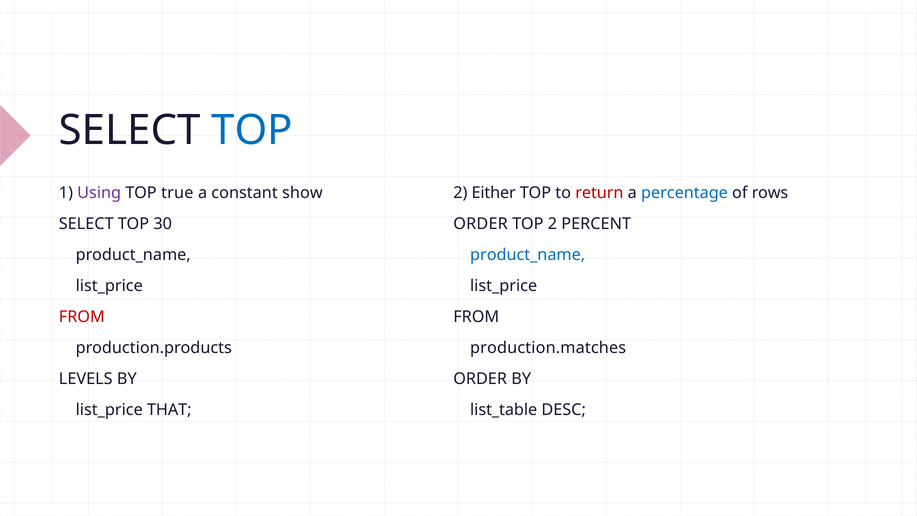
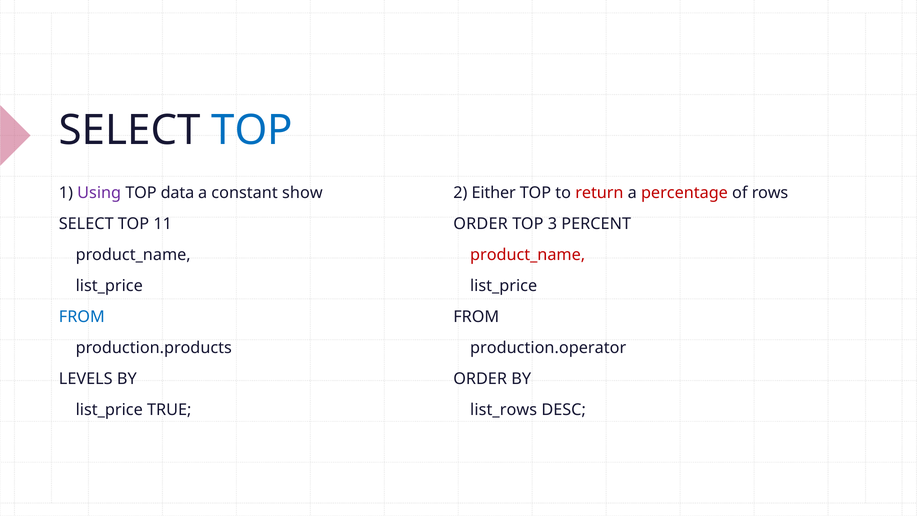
true: true -> data (177, 193)
percentage colour: blue -> red (684, 193)
30: 30 -> 11 (163, 224)
TOP 2: 2 -> 3 (552, 224)
product_name colour: blue -> red (528, 255)
FROM colour: red -> blue (82, 317)
production.matches: production.matches -> production.operator (548, 348)
THAT: THAT -> TRUE (169, 410)
list_table: list_table -> list_rows (504, 410)
